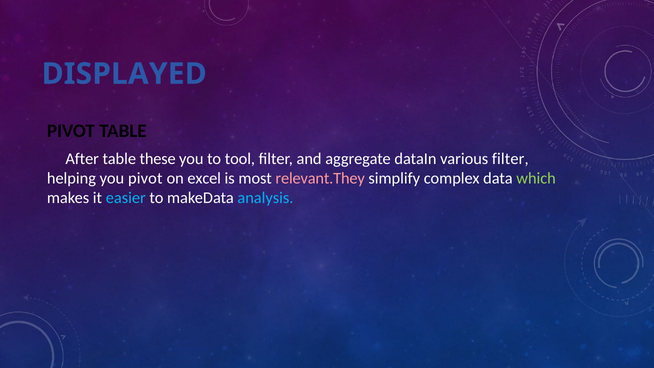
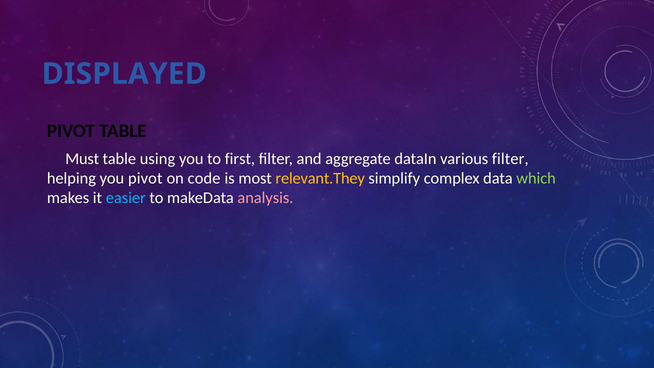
After: After -> Must (82, 159)
these: these -> using (158, 159)
tool: tool -> first (240, 159)
excel: excel -> code (204, 178)
relevant.They colour: pink -> yellow (320, 178)
analysis colour: light blue -> pink (265, 198)
